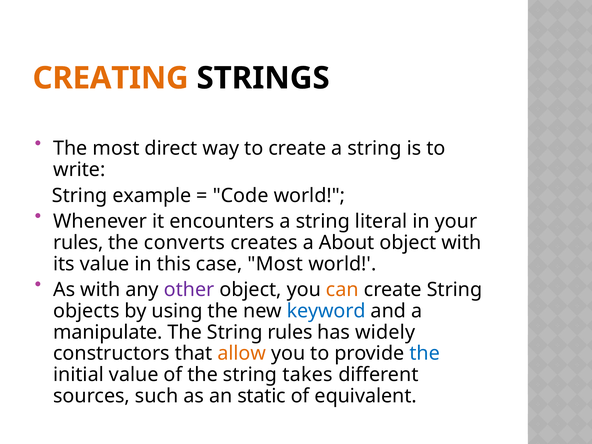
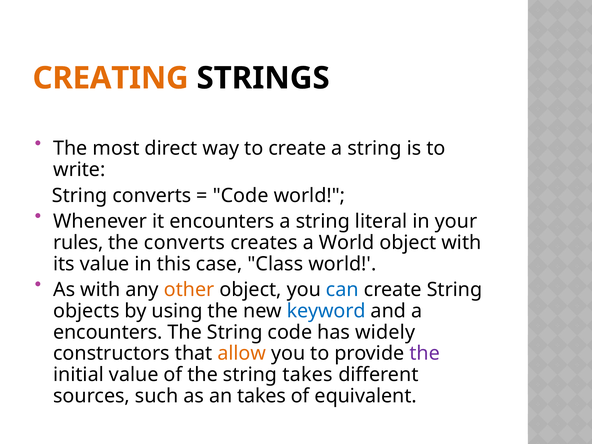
String example: example -> converts (152, 195)
a About: About -> World (347, 243)
case Most: Most -> Class (275, 264)
other colour: purple -> orange (189, 290)
can colour: orange -> blue (342, 290)
manipulate: manipulate -> encounters (108, 332)
String rules: rules -> code (290, 332)
the colour: blue -> purple (425, 353)
an static: static -> takes (262, 396)
